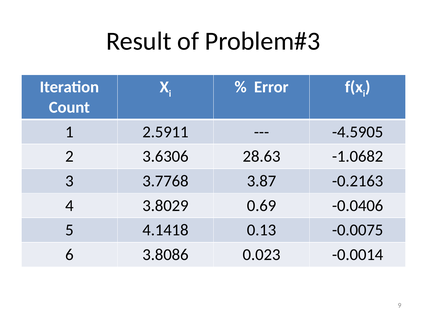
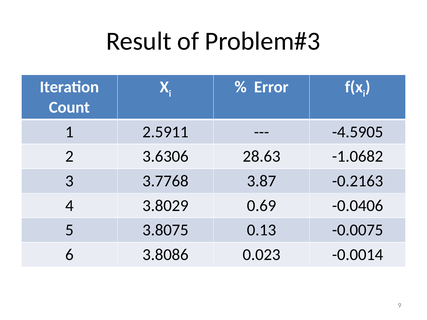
4.1418: 4.1418 -> 3.8075 (165, 230)
